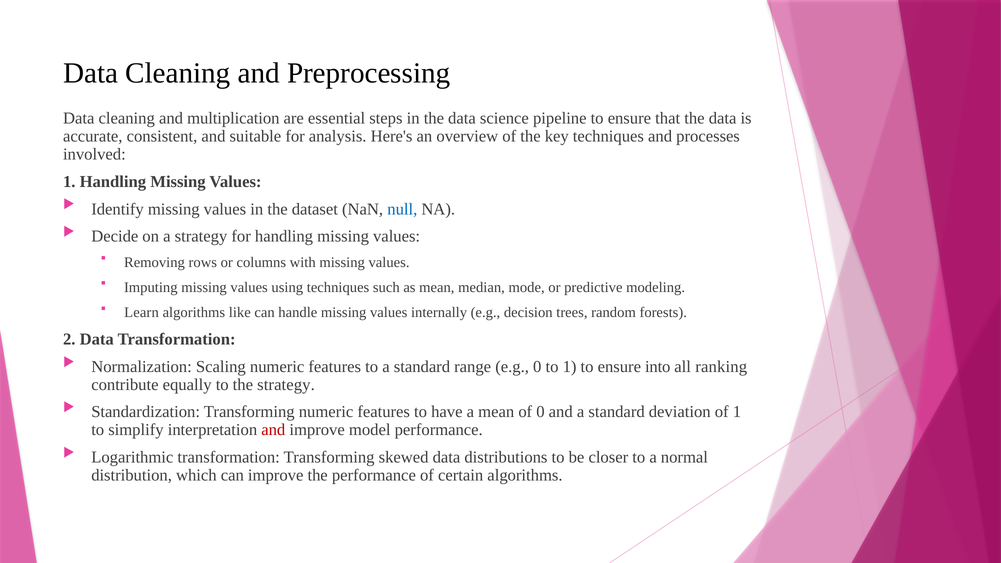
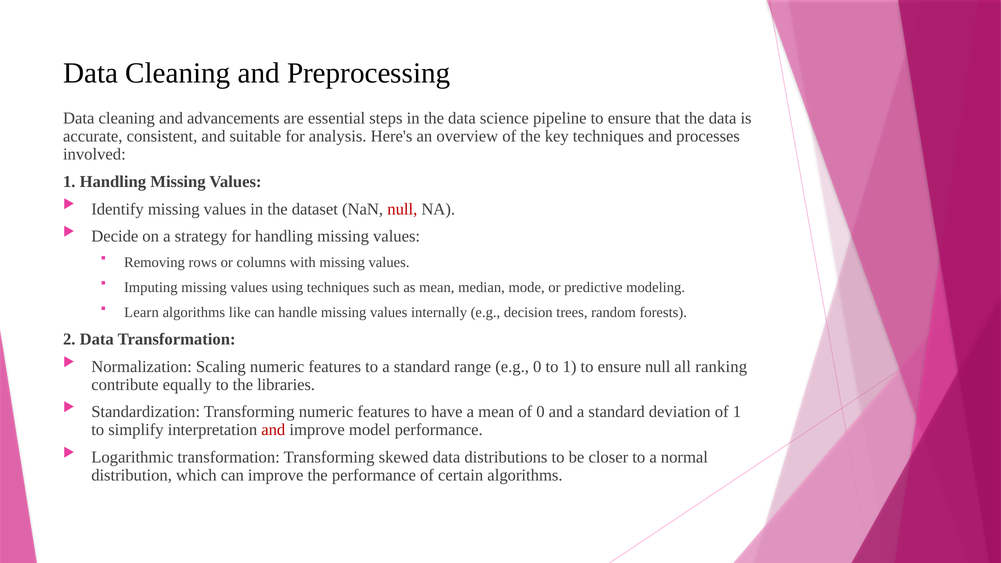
multiplication: multiplication -> advancements (233, 118)
null colour: blue -> red (402, 209)
ensure into: into -> null (658, 367)
the strategy: strategy -> libraries (286, 385)
